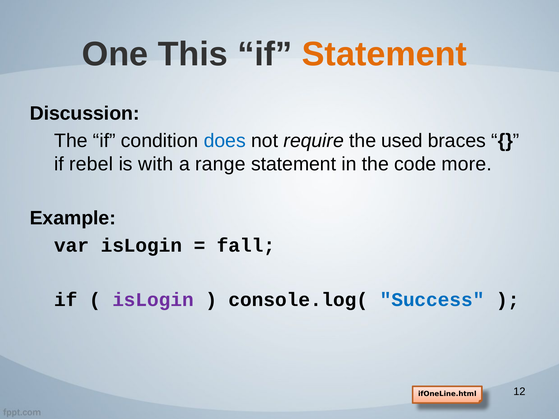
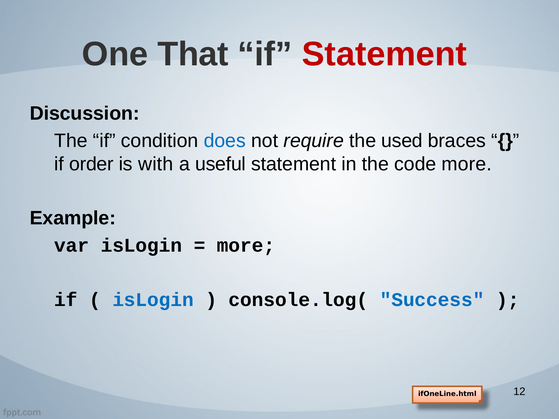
This: This -> That (193, 54)
Statement colour: orange -> red (384, 54)
rebel: rebel -> order (91, 164)
range: range -> useful (221, 164)
fall: fall -> more (246, 246)
isLogin colour: purple -> blue (153, 300)
